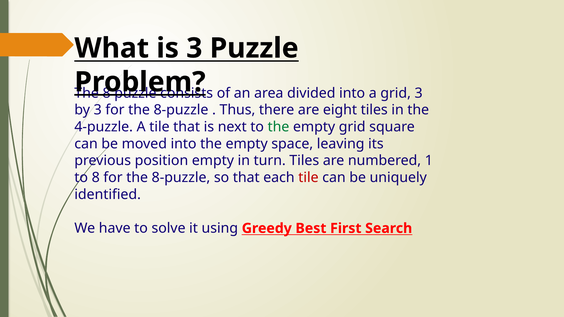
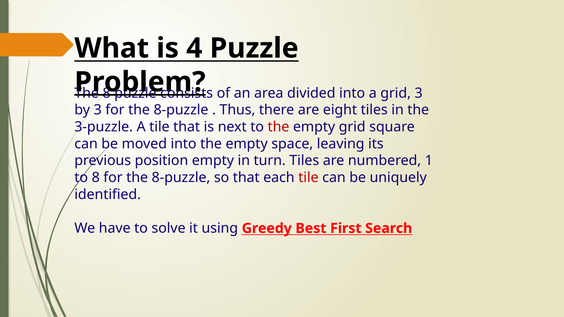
is 3: 3 -> 4 (194, 48)
4-puzzle: 4-puzzle -> 3-puzzle (104, 127)
the colour: green -> red (278, 127)
